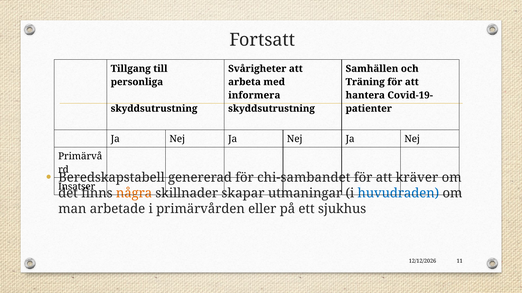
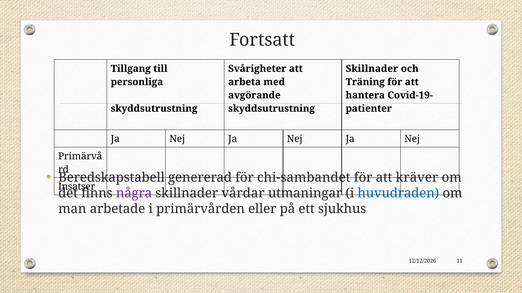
Samhällen: Samhällen -> Skillnader (372, 69)
informera: informera -> avgörande (254, 95)
några colour: orange -> purple (134, 194)
skapar: skapar -> vårdar (243, 194)
